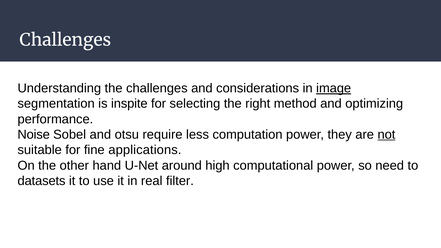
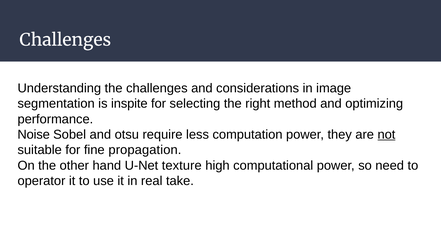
image underline: present -> none (334, 88)
applications: applications -> propagation (145, 150)
around: around -> texture (182, 165)
datasets: datasets -> operator (41, 181)
filter: filter -> take (180, 181)
